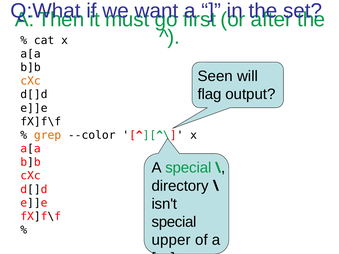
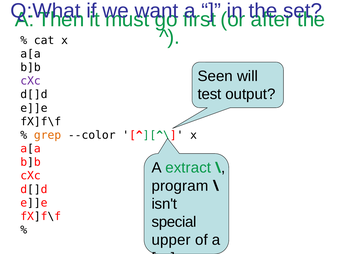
cXc colour: orange -> purple (31, 81)
flag: flag -> test (209, 94)
A special: special -> extract (188, 168)
directory: directory -> program (180, 186)
